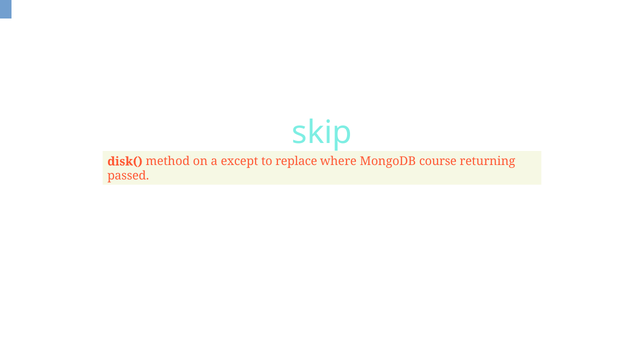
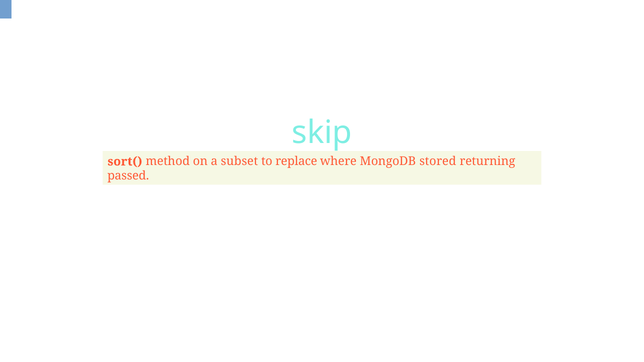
disk(: disk( -> sort( (125, 162)
except: except -> subset (239, 162)
course: course -> stored (438, 162)
